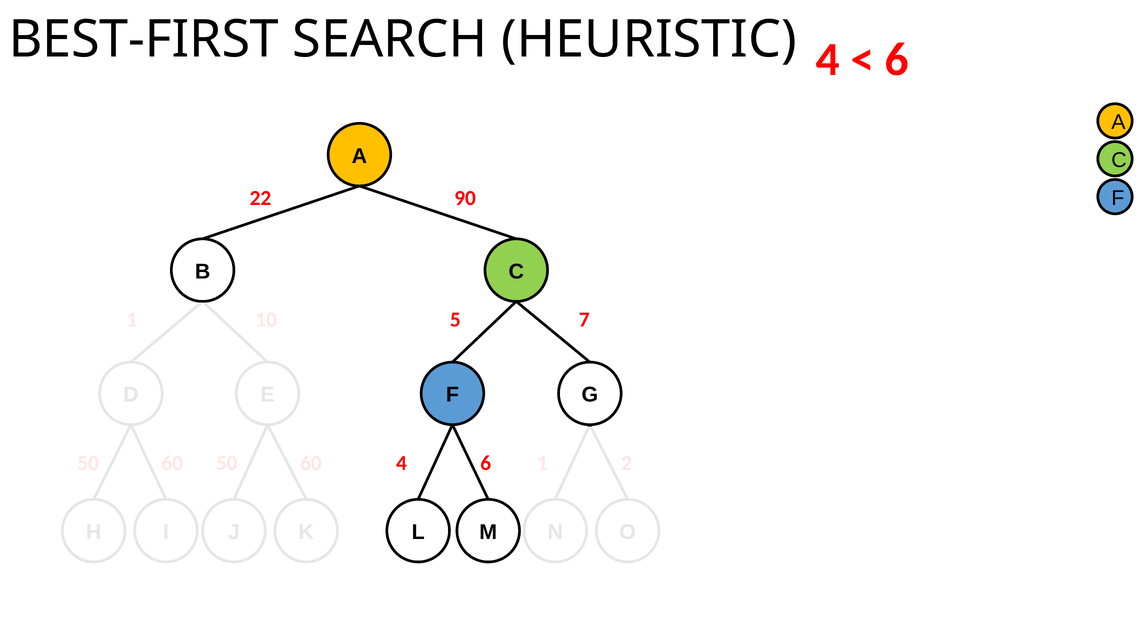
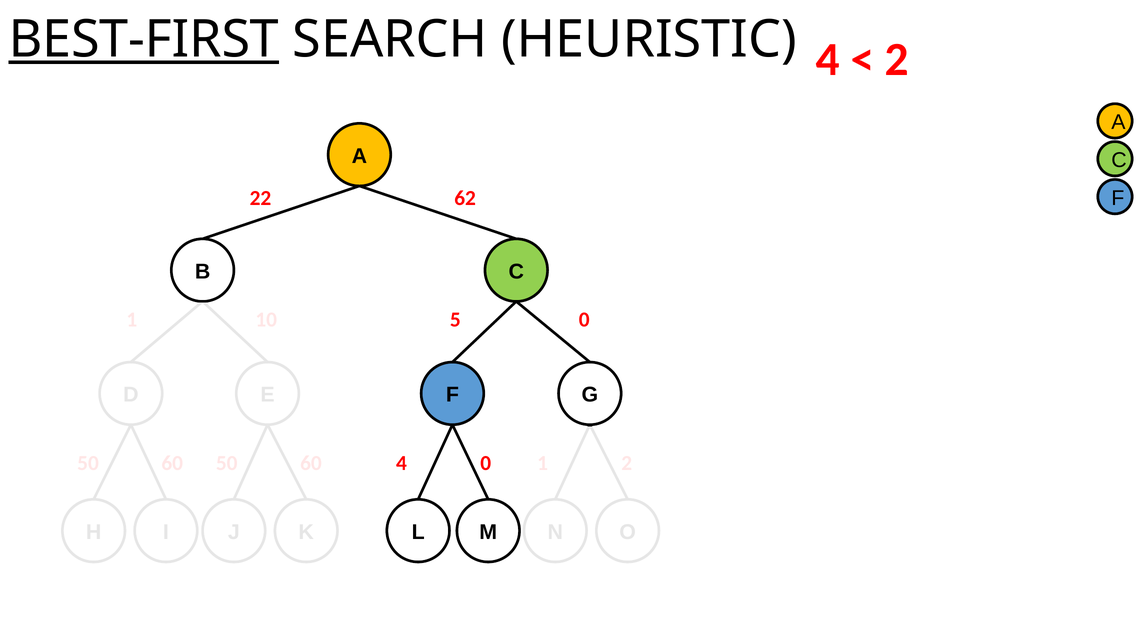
BEST-FIRST underline: none -> present (144, 40)
6: 6 -> 2 (897, 60)
90: 90 -> 62 (465, 198)
5 7: 7 -> 0 (584, 320)
4 6: 6 -> 0 (486, 463)
